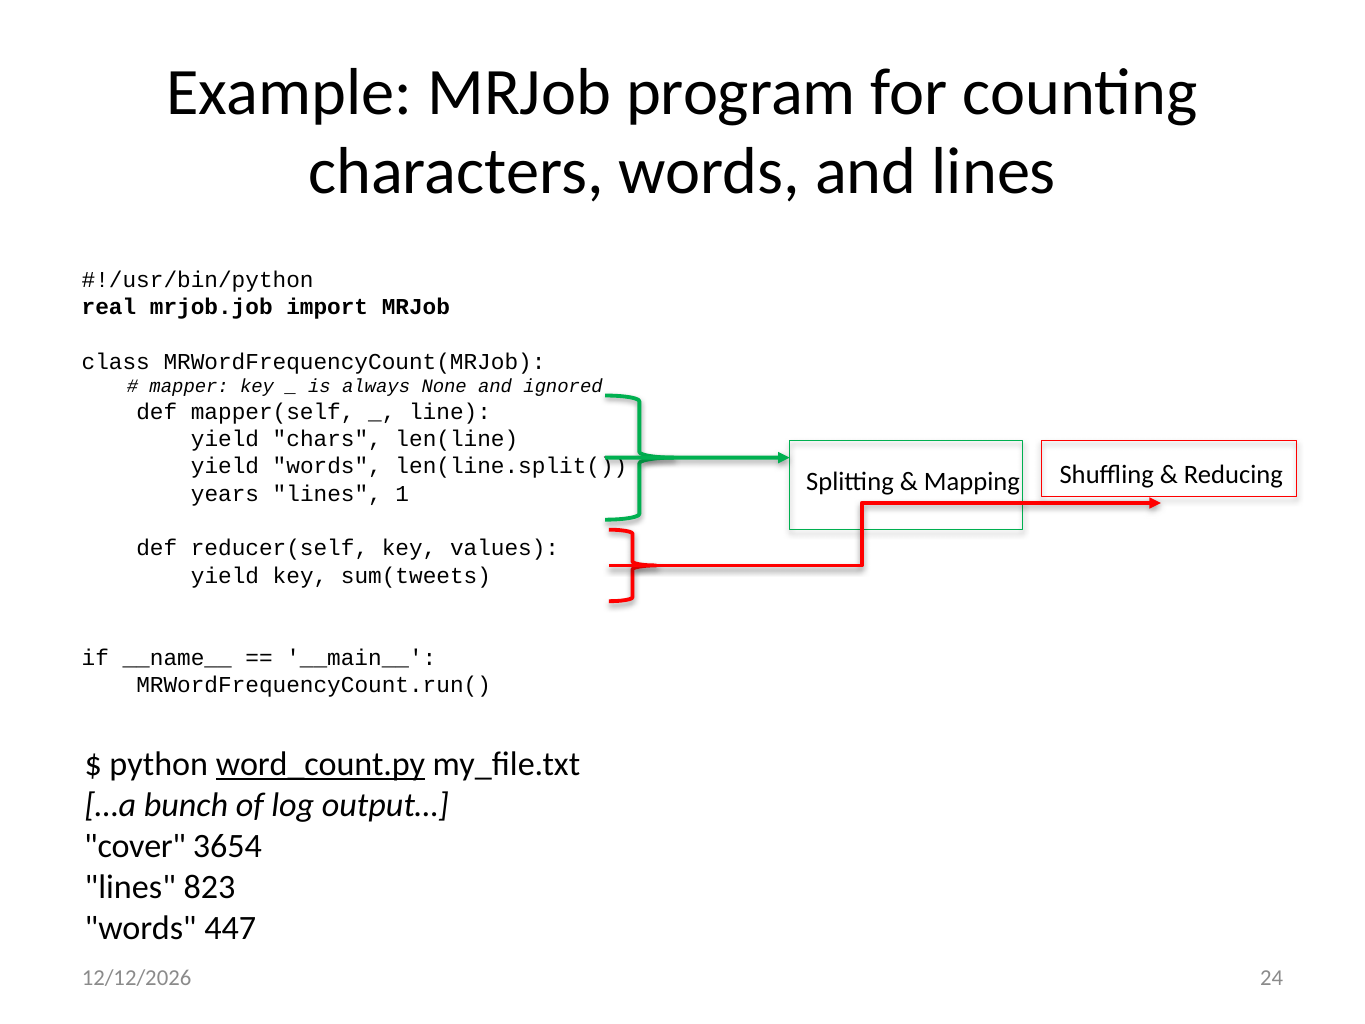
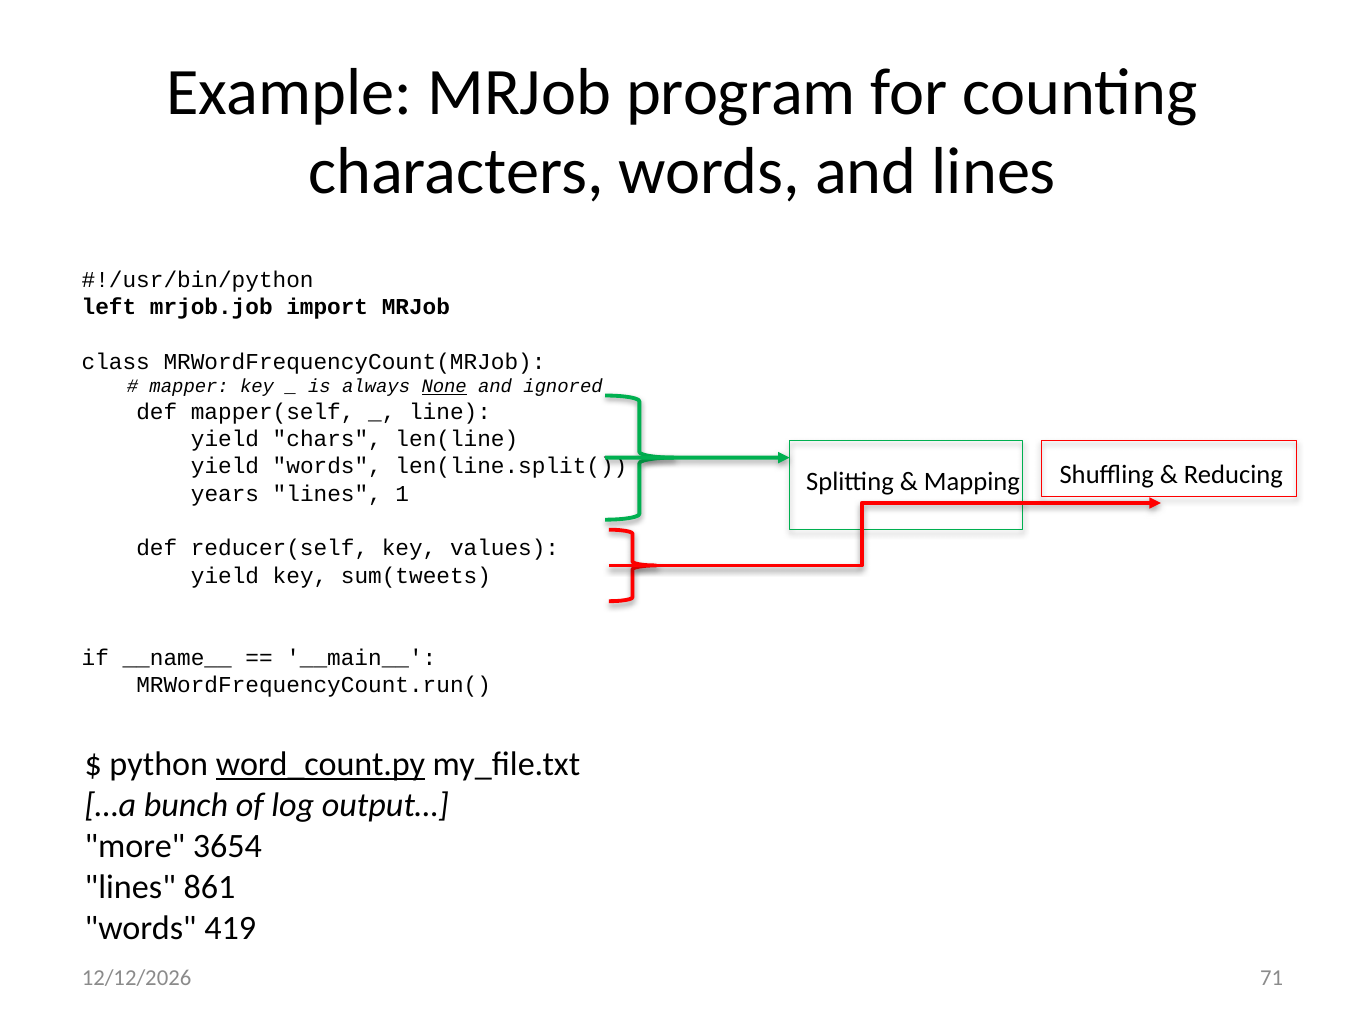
real: real -> left (109, 307)
None underline: none -> present (444, 386)
cover: cover -> more (135, 846)
823: 823 -> 861 (210, 887)
447: 447 -> 419 (230, 928)
24: 24 -> 71 (1272, 977)
